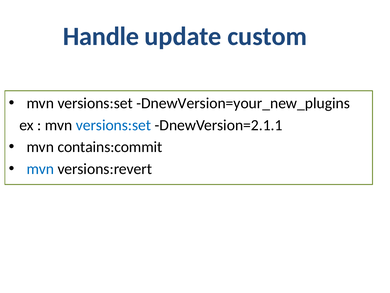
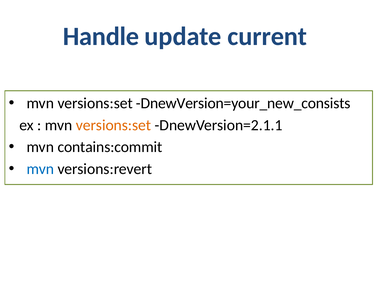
custom: custom -> current (267, 36)
DnewVersion=your_new_plugins: DnewVersion=your_new_plugins -> DnewVersion=your_new_consists (243, 103)
versions:set colour: blue -> orange (113, 125)
